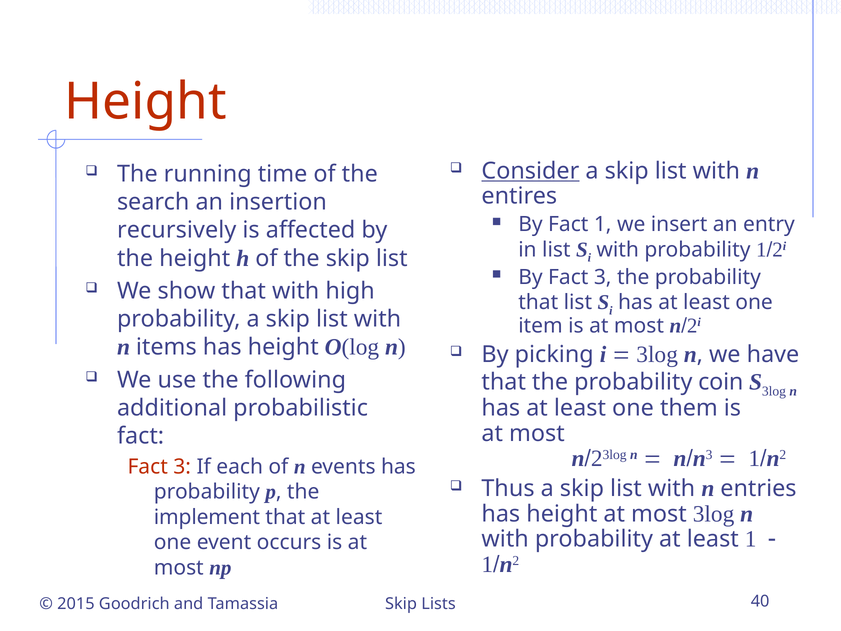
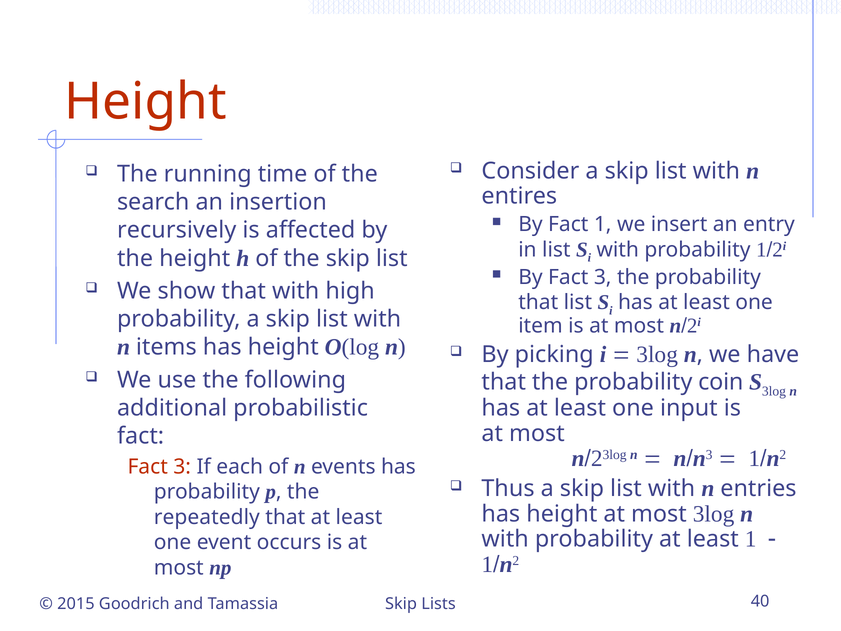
Consider underline: present -> none (530, 171)
them: them -> input (689, 408)
implement: implement -> repeatedly (207, 517)
